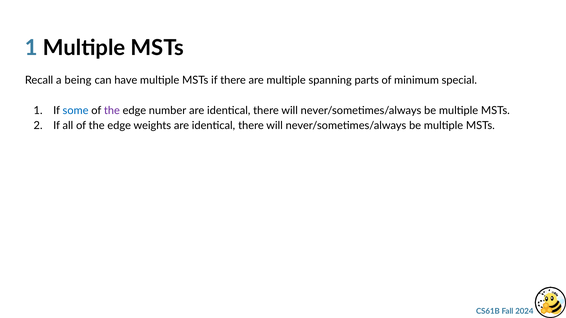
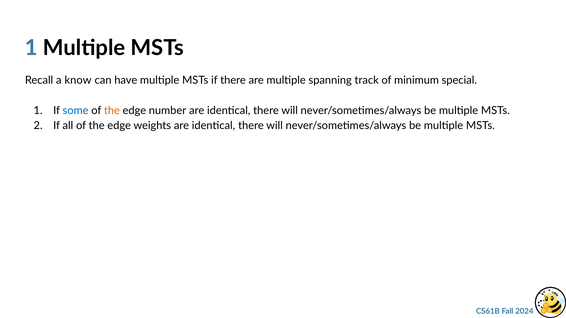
being: being -> know (78, 80)
parts: parts -> track (367, 80)
the colour: purple -> orange (112, 111)
